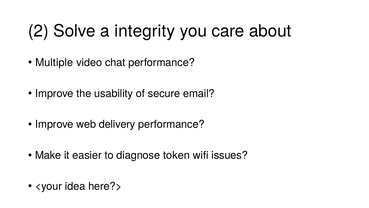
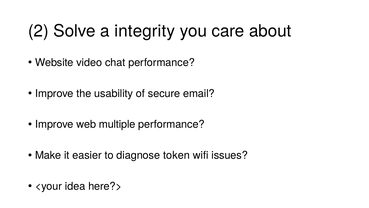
Multiple: Multiple -> Website (54, 62)
delivery: delivery -> multiple (117, 124)
